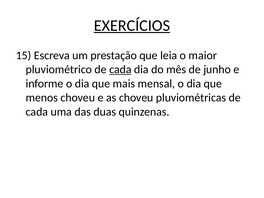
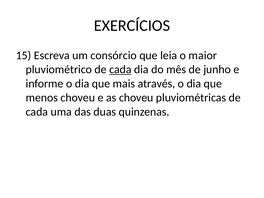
EXERCÍCIOS underline: present -> none (132, 26)
prestação: prestação -> consórcio (114, 55)
mensal: mensal -> através (156, 84)
